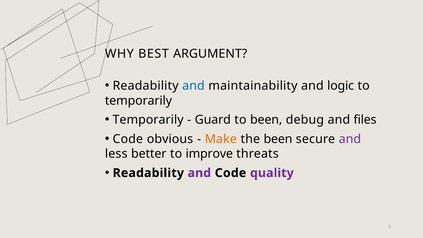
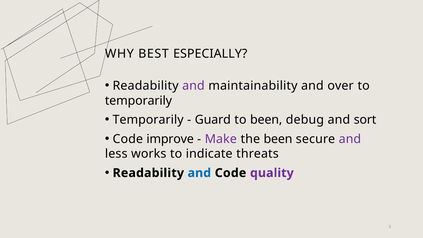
ARGUMENT: ARGUMENT -> ESPECIALLY (210, 54)
and colour: blue -> purple (193, 86)
logic: logic -> over (341, 86)
files: files -> sort (365, 120)
obvious: obvious -> improve (170, 139)
Make colour: orange -> purple (221, 139)
better: better -> works (149, 154)
improve: improve -> indicate (209, 154)
and colour: purple -> blue (199, 173)
